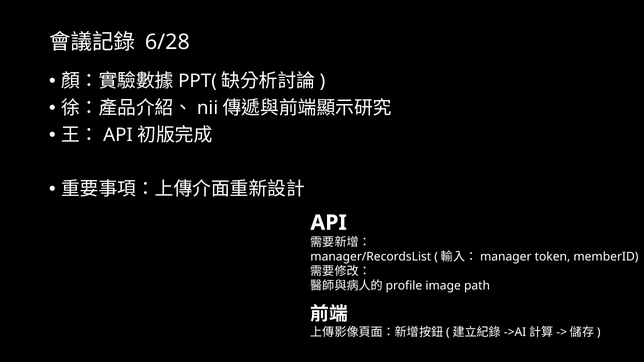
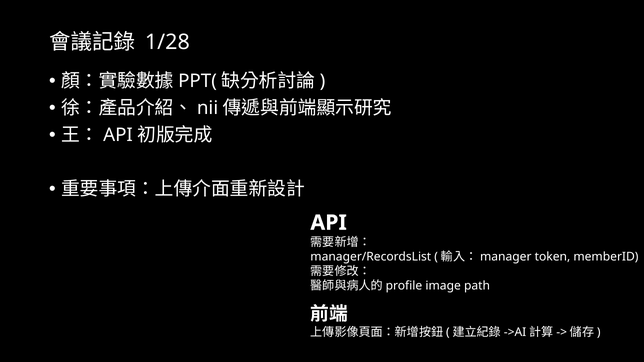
6/28: 6/28 -> 1/28 (167, 42)
